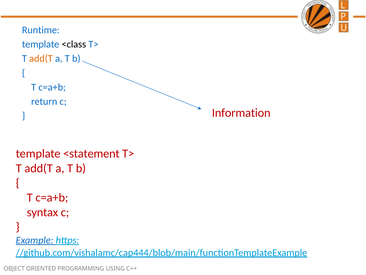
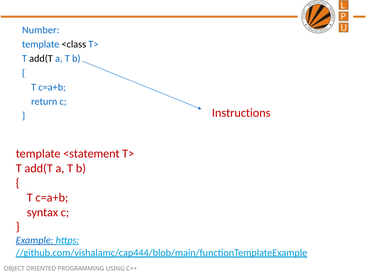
Runtime: Runtime -> Number (41, 30)
add(T colour: orange -> black (41, 59)
Information: Information -> Instructions (241, 113)
